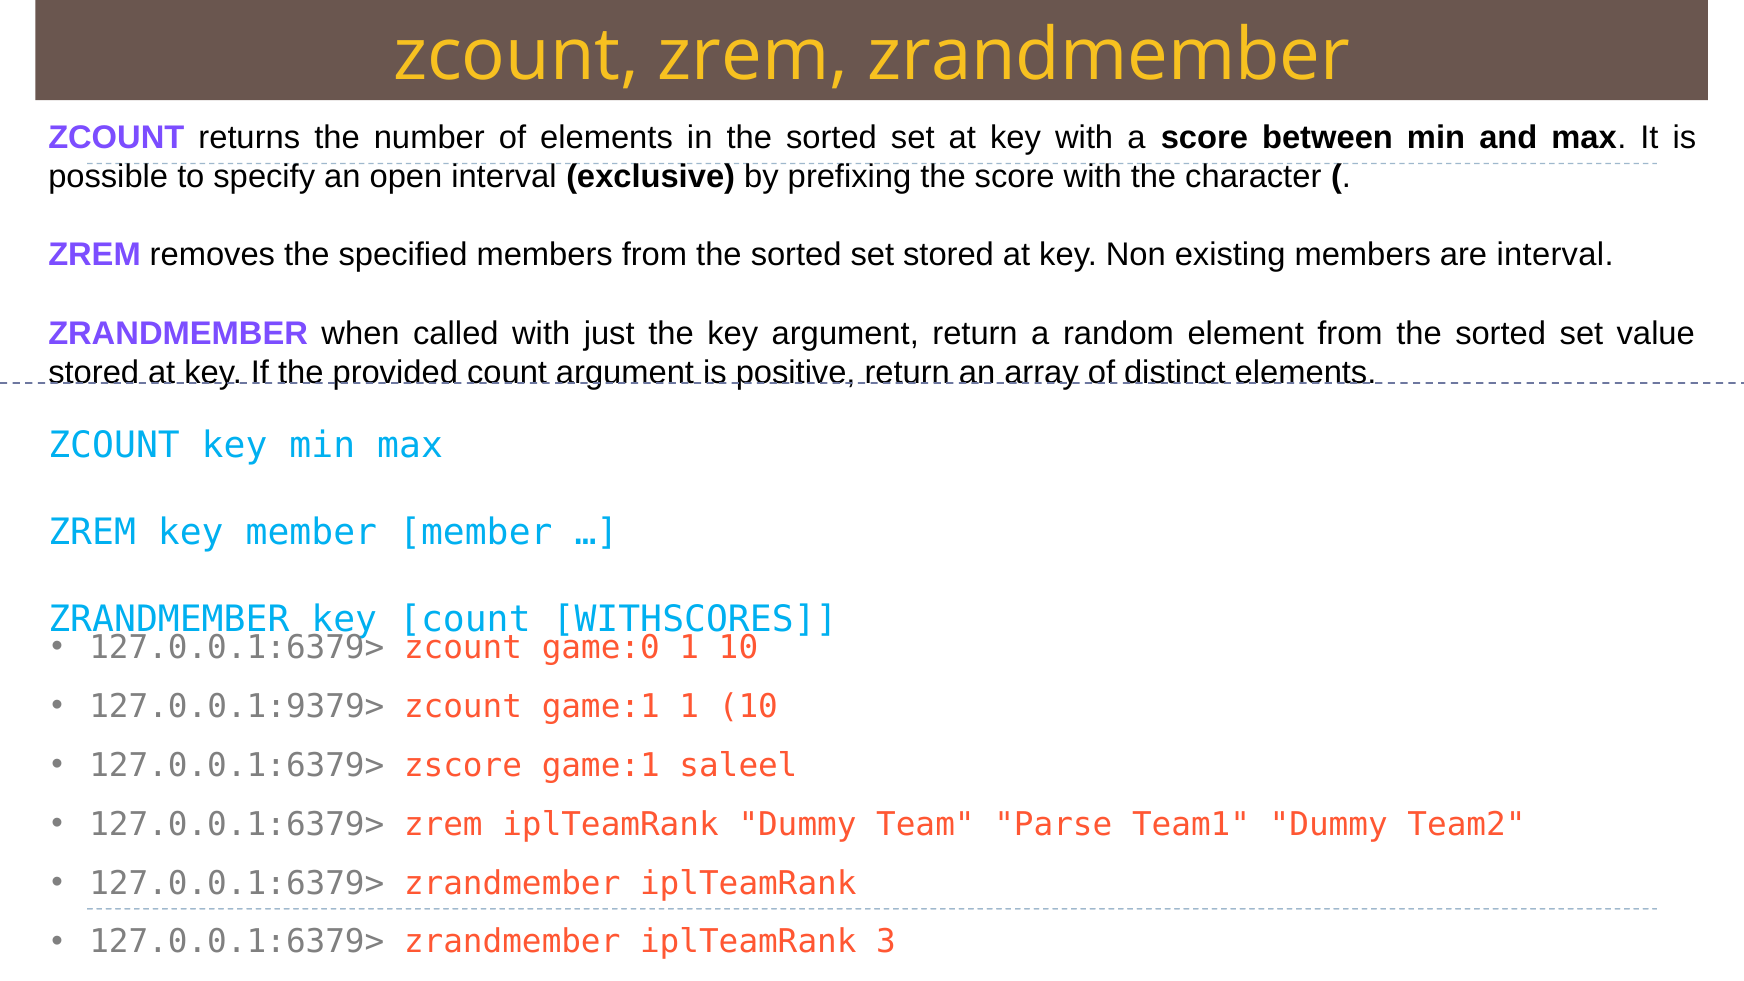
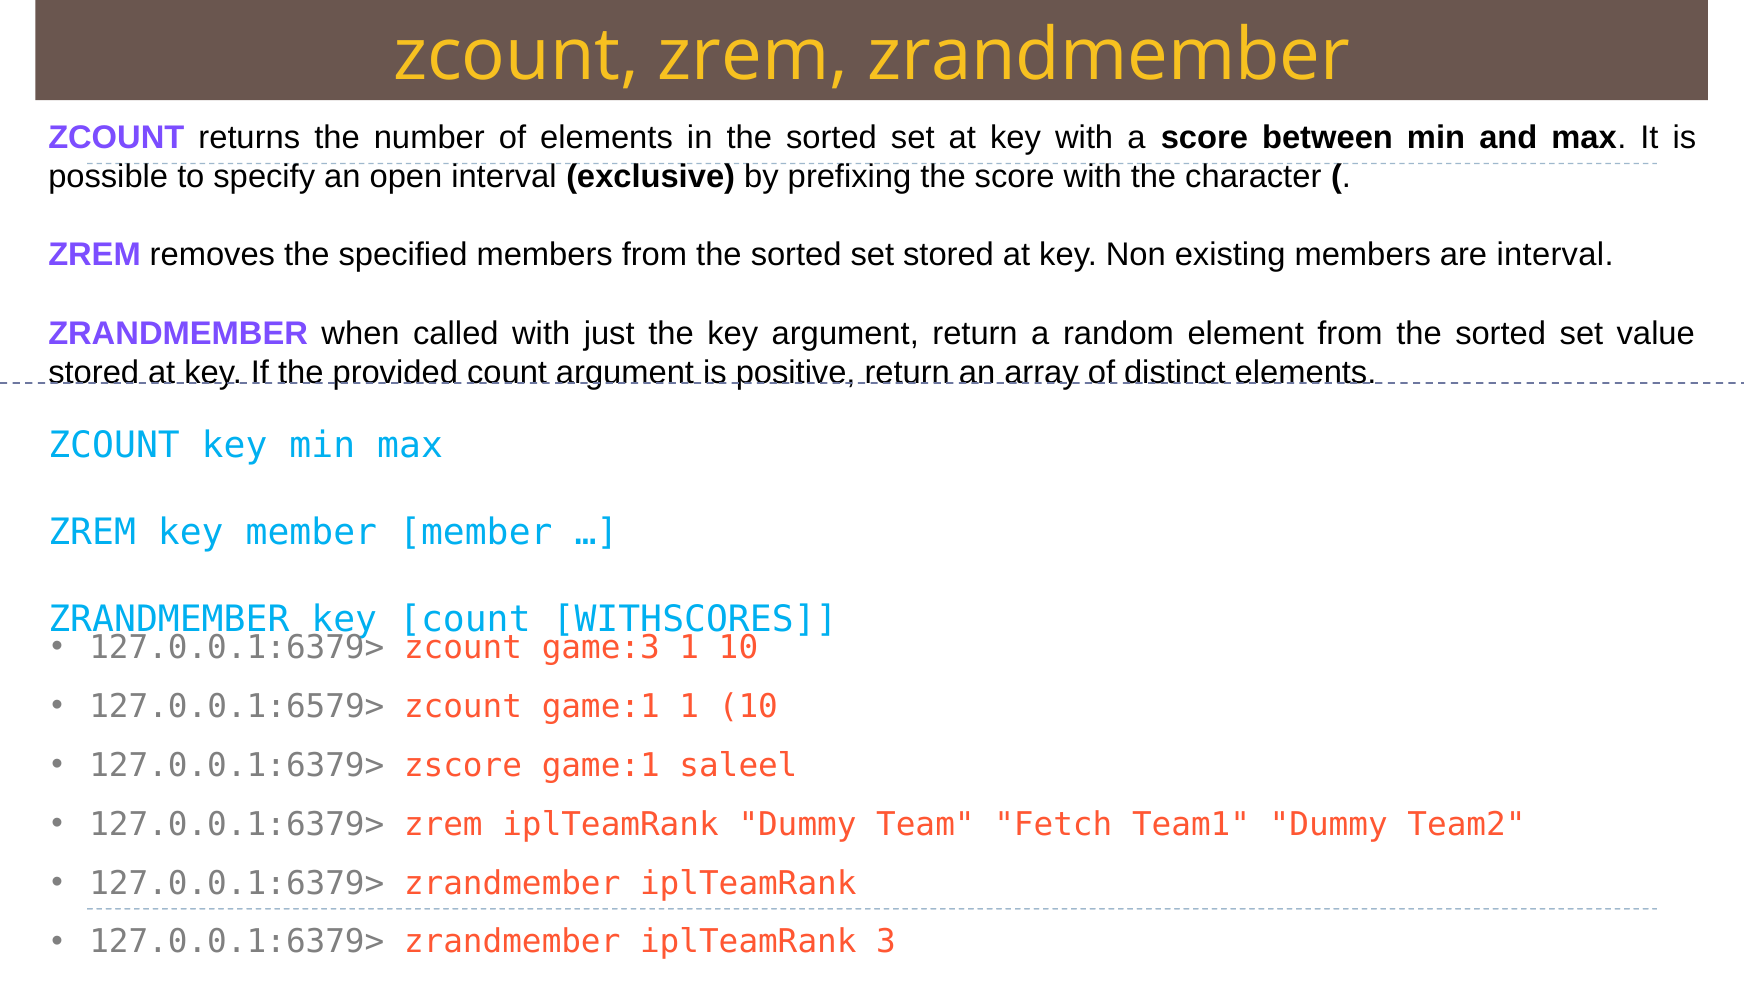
game:0: game:0 -> game:3 (601, 648)
127.0.0.1:9379>: 127.0.0.1:9379> -> 127.0.0.1:6579> (237, 707)
Parse: Parse -> Fetch (1053, 824)
